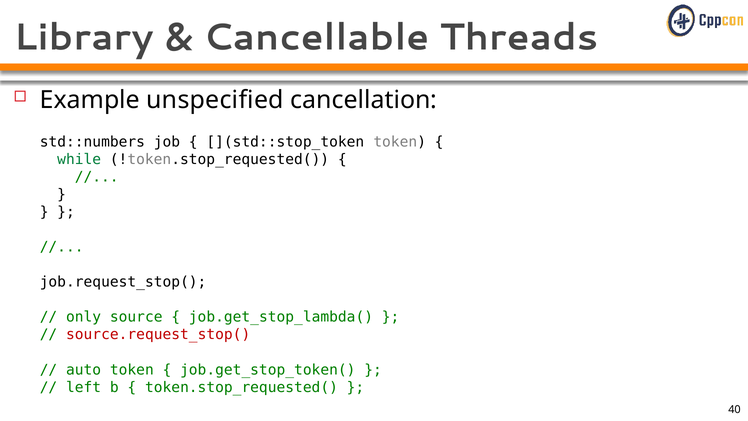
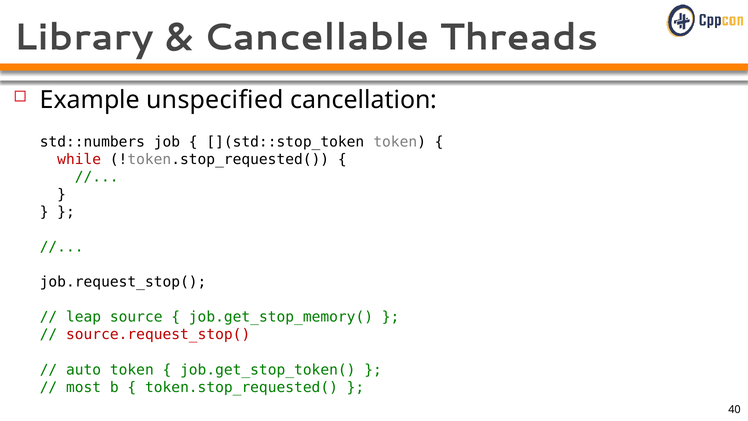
while colour: green -> red (79, 160)
only: only -> leap (84, 317)
job.get_stop_lambda(: job.get_stop_lambda( -> job.get_stop_memory( (281, 317)
left: left -> most (84, 387)
